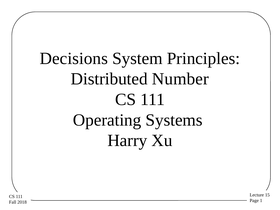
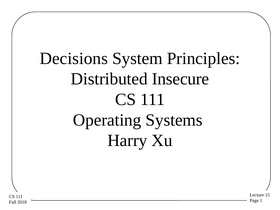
Number: Number -> Insecure (181, 79)
